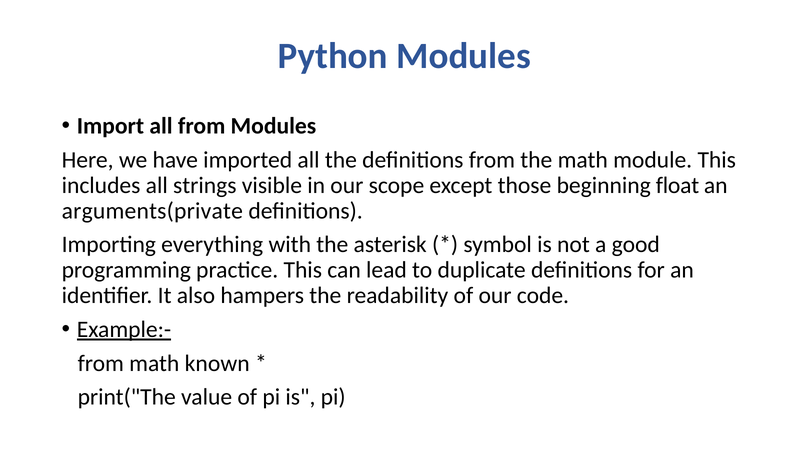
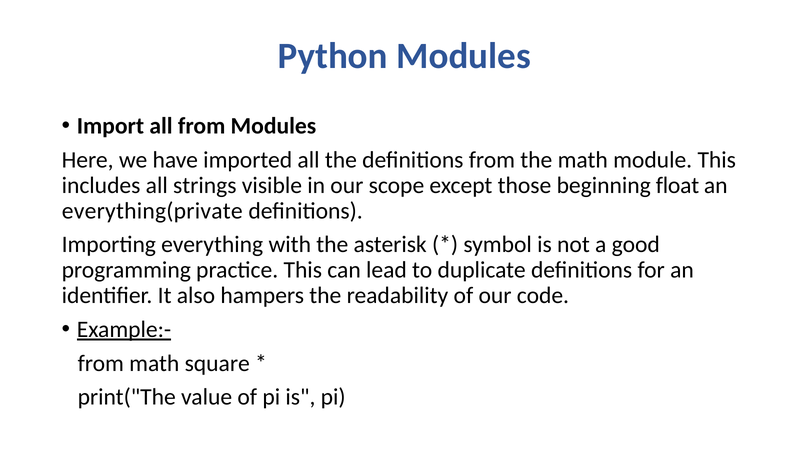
arguments(private: arguments(private -> everything(private (152, 211)
known: known -> square (217, 363)
